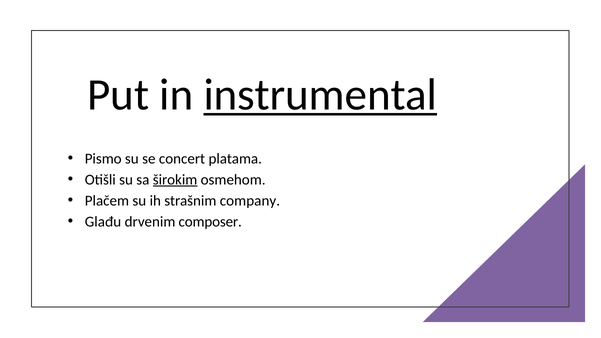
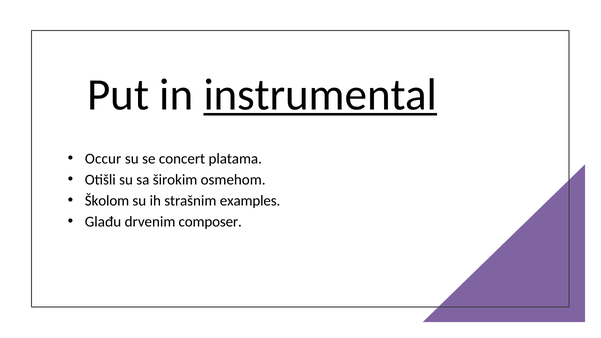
Pismo: Pismo -> Occur (103, 159)
širokim underline: present -> none (175, 180)
Plačem: Plačem -> Školom (107, 201)
company: company -> examples (250, 201)
